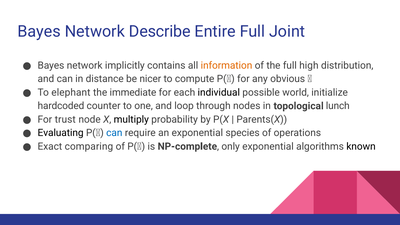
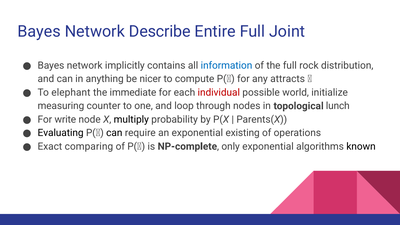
information colour: orange -> blue (226, 66)
high: high -> rock (309, 66)
distance: distance -> anything (105, 79)
obvious: obvious -> attracts (288, 79)
individual colour: black -> red (219, 92)
hardcoded: hardcoded -> measuring (61, 106)
trust: trust -> write (65, 119)
can colour: blue -> black (114, 133)
species: species -> existing (243, 133)
